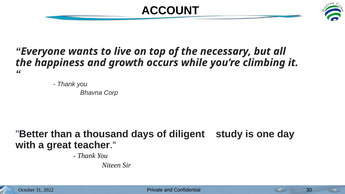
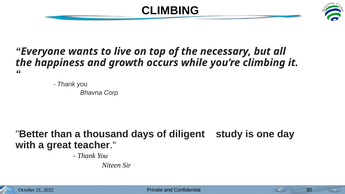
ACCOUNT: ACCOUNT -> CLIMBING (170, 11)
